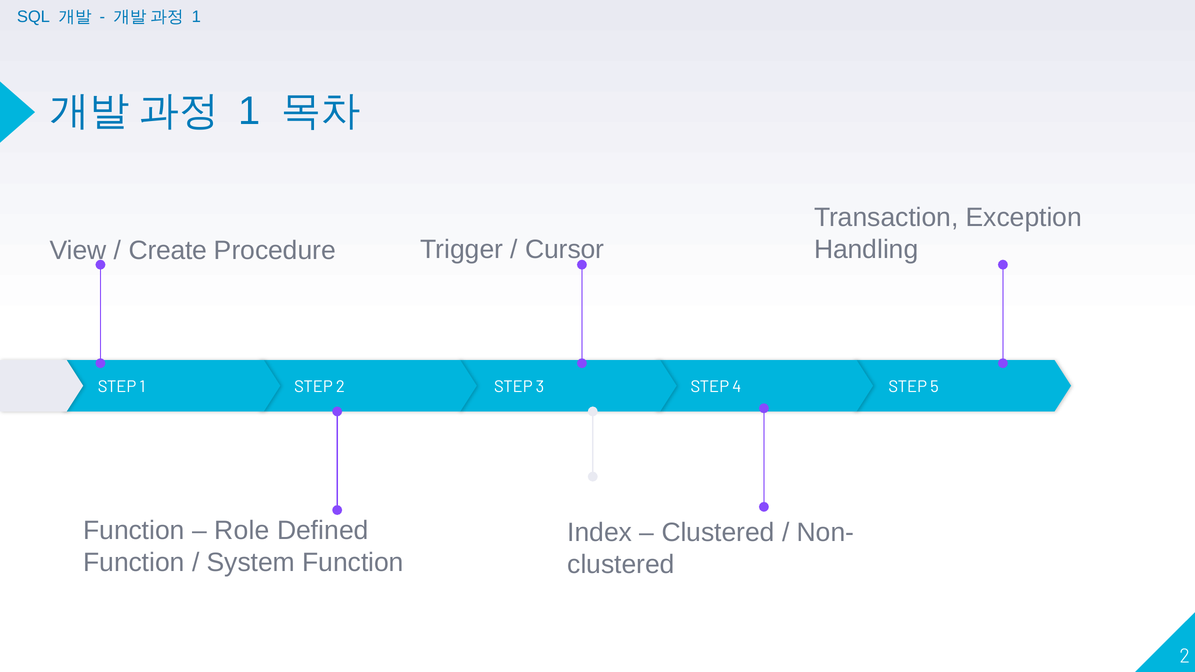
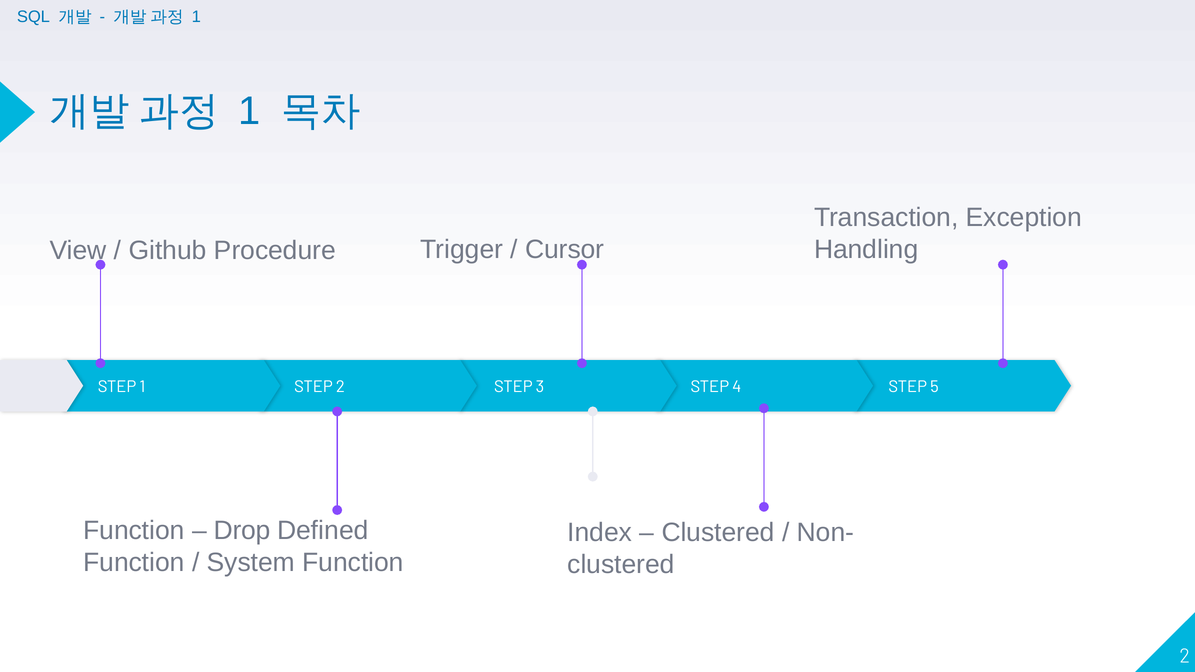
Create: Create -> Github (168, 251)
Role: Role -> Drop (242, 531)
